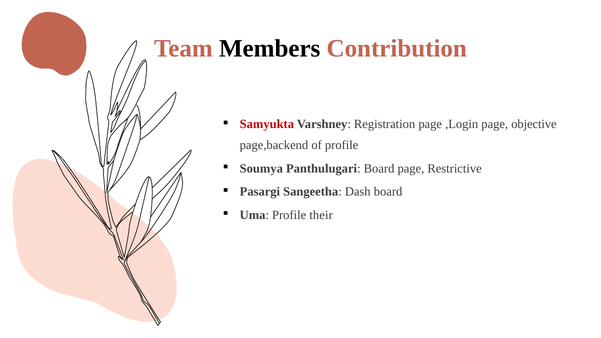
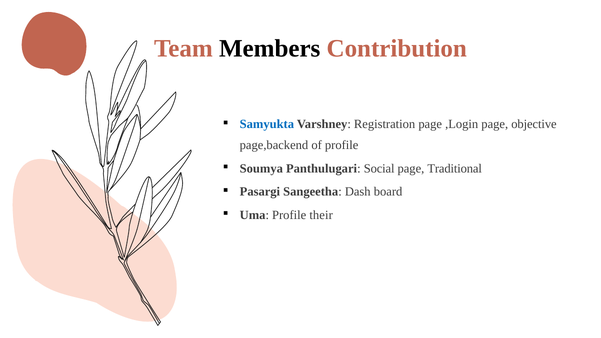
Samyukta colour: red -> blue (267, 124)
Panthulugari Board: Board -> Social (379, 168)
Restrictive: Restrictive -> Traditional (455, 168)
